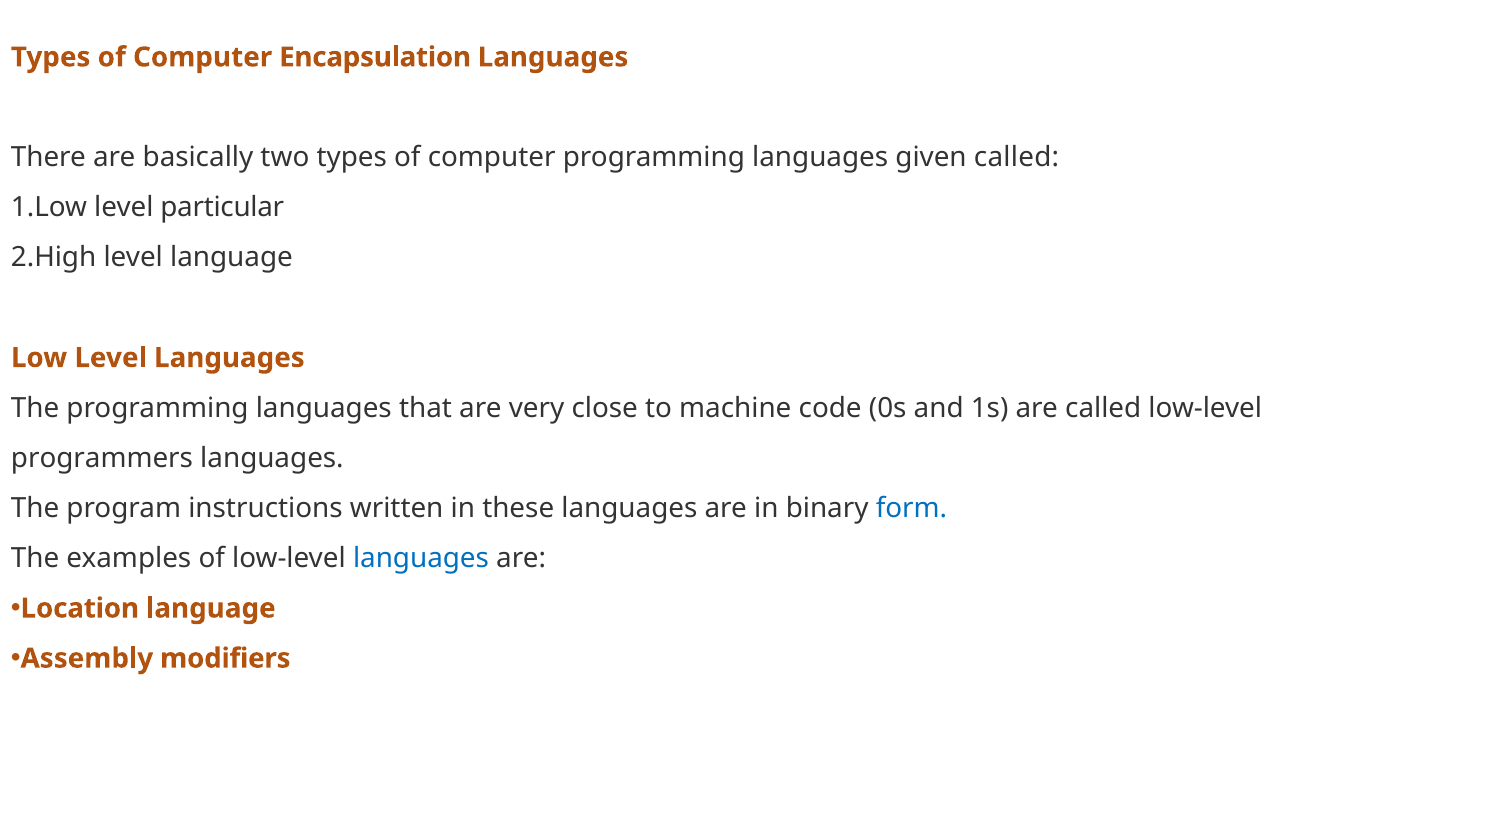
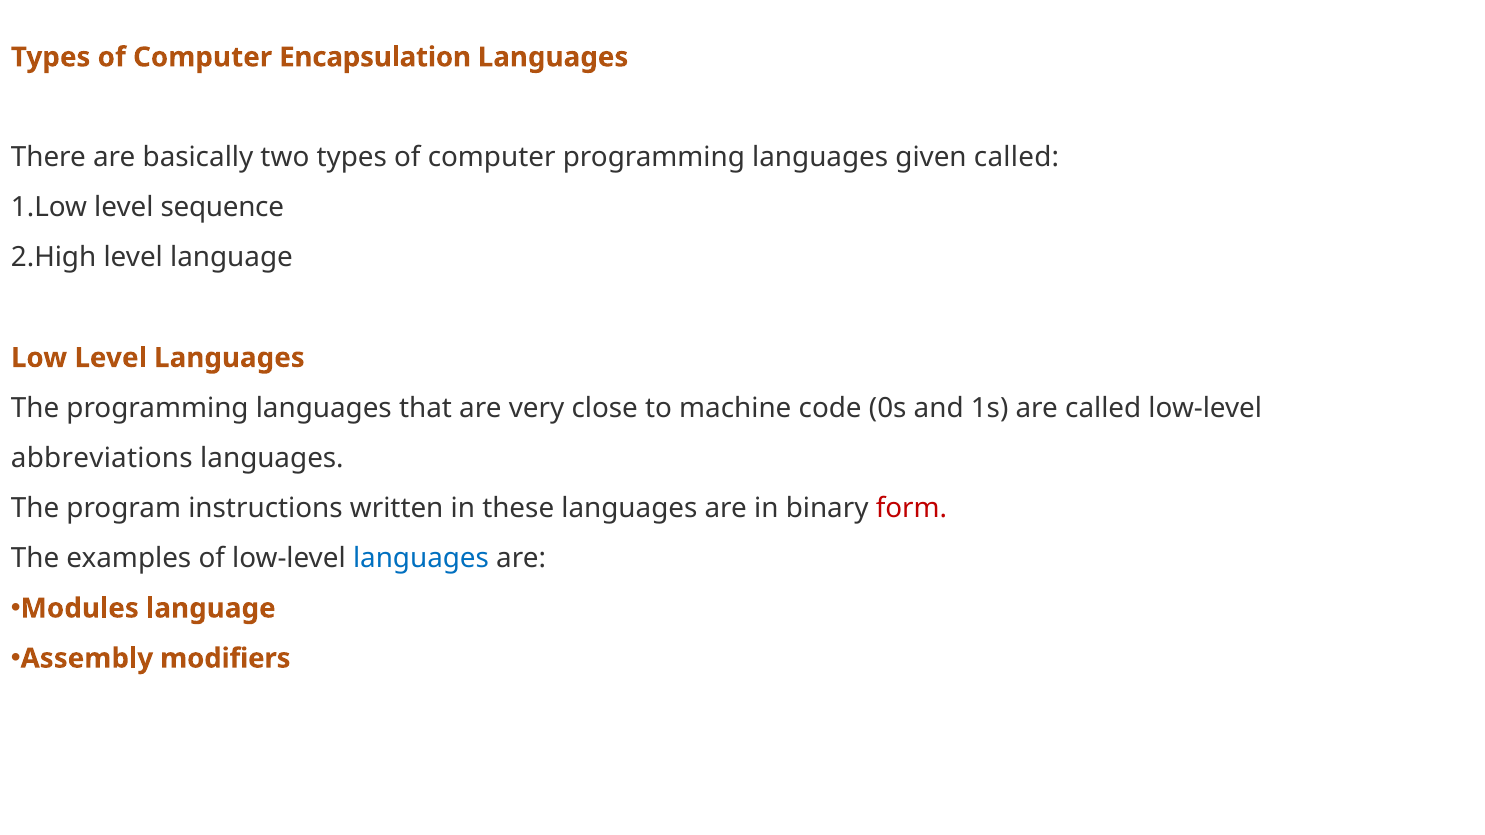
particular: particular -> sequence (222, 208)
programmers: programmers -> abbreviations (102, 458)
form colour: blue -> red (911, 508)
Location: Location -> Modules (80, 609)
